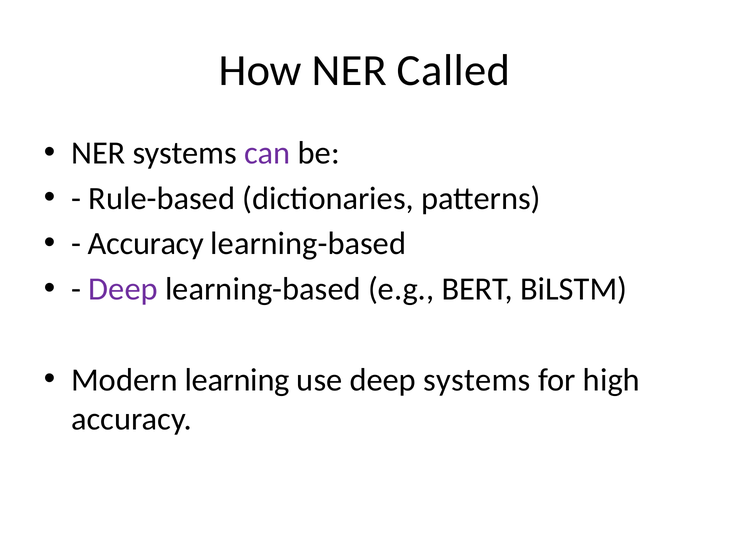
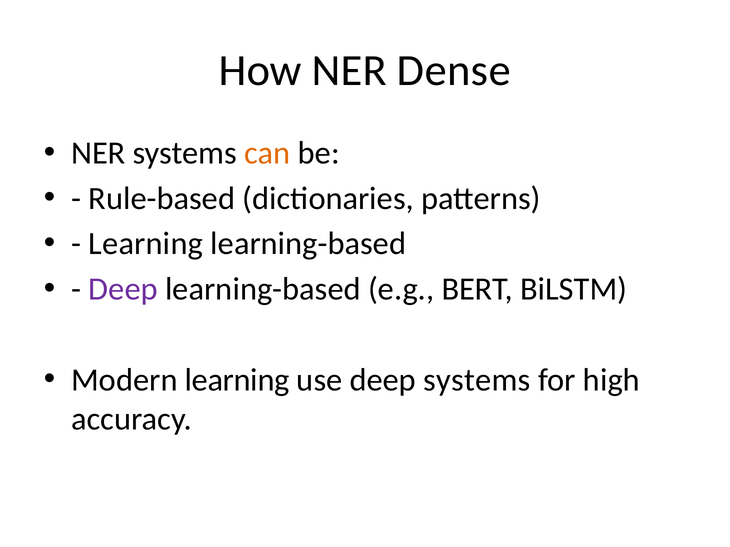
Called: Called -> Dense (454, 71)
can colour: purple -> orange (267, 153)
Accuracy: Accuracy -> Learning (146, 244)
